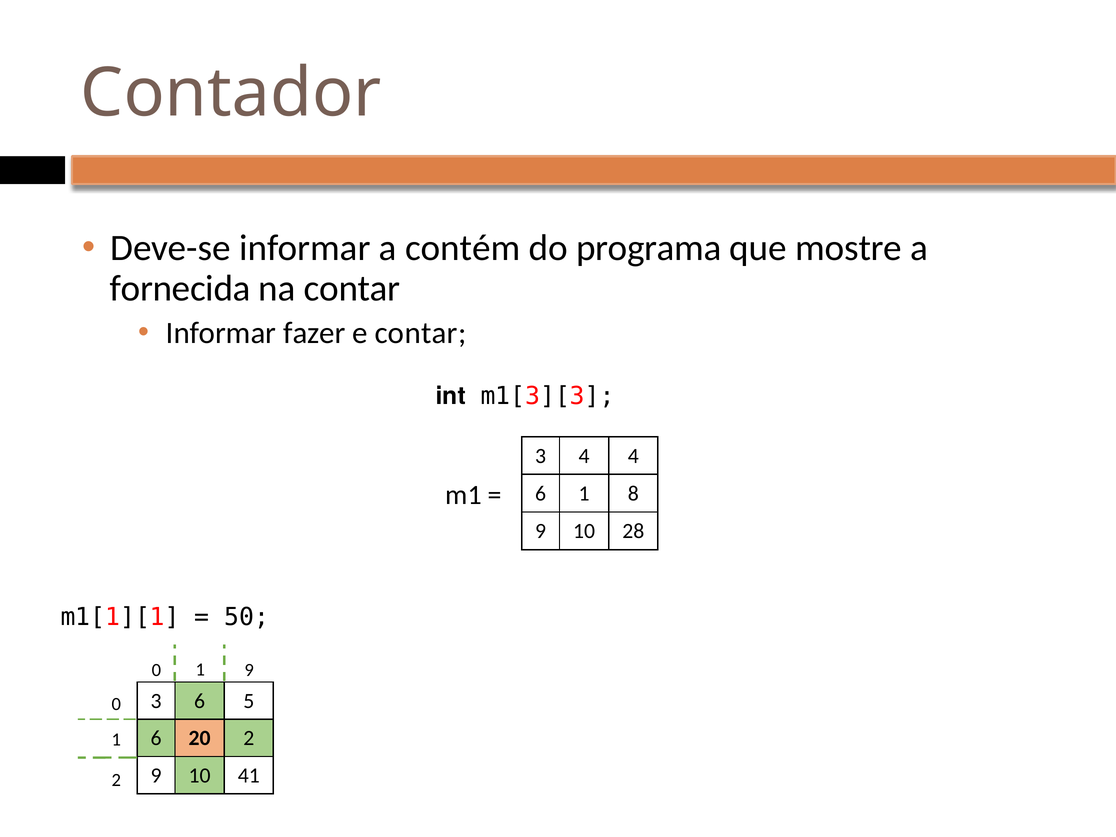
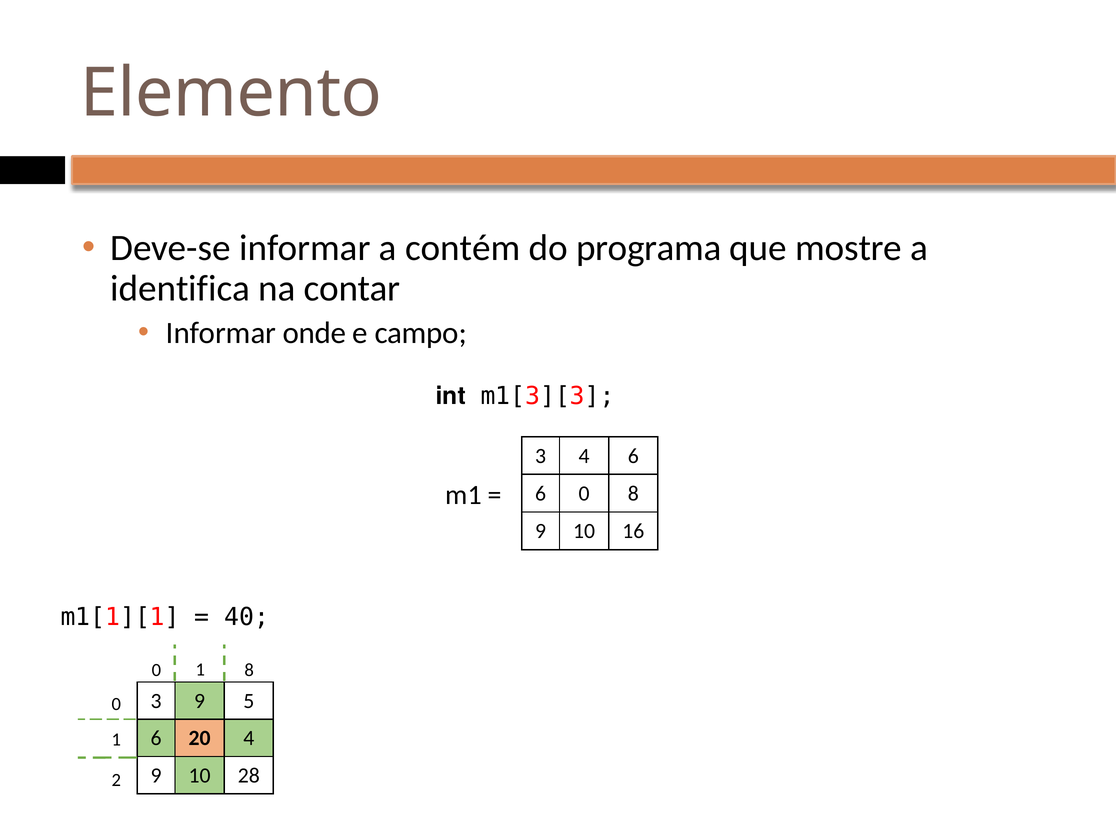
Contador: Contador -> Elemento (231, 93)
fornecida: fornecida -> identifica (180, 288)
fazer: fazer -> onde (314, 333)
e contar: contar -> campo (421, 333)
4 4: 4 -> 6 (633, 456)
6 1: 1 -> 0 (584, 493)
28: 28 -> 16 (633, 531)
50: 50 -> 40 (247, 617)
1 9: 9 -> 8 (249, 670)
3 6: 6 -> 9 (200, 701)
20 2: 2 -> 4 (249, 738)
41: 41 -> 28 (249, 776)
